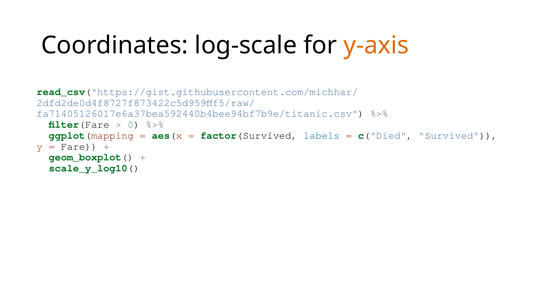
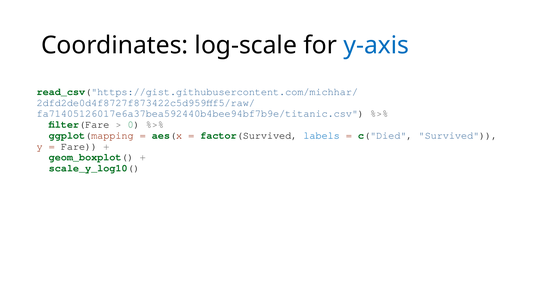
y-axis colour: orange -> blue (376, 45)
